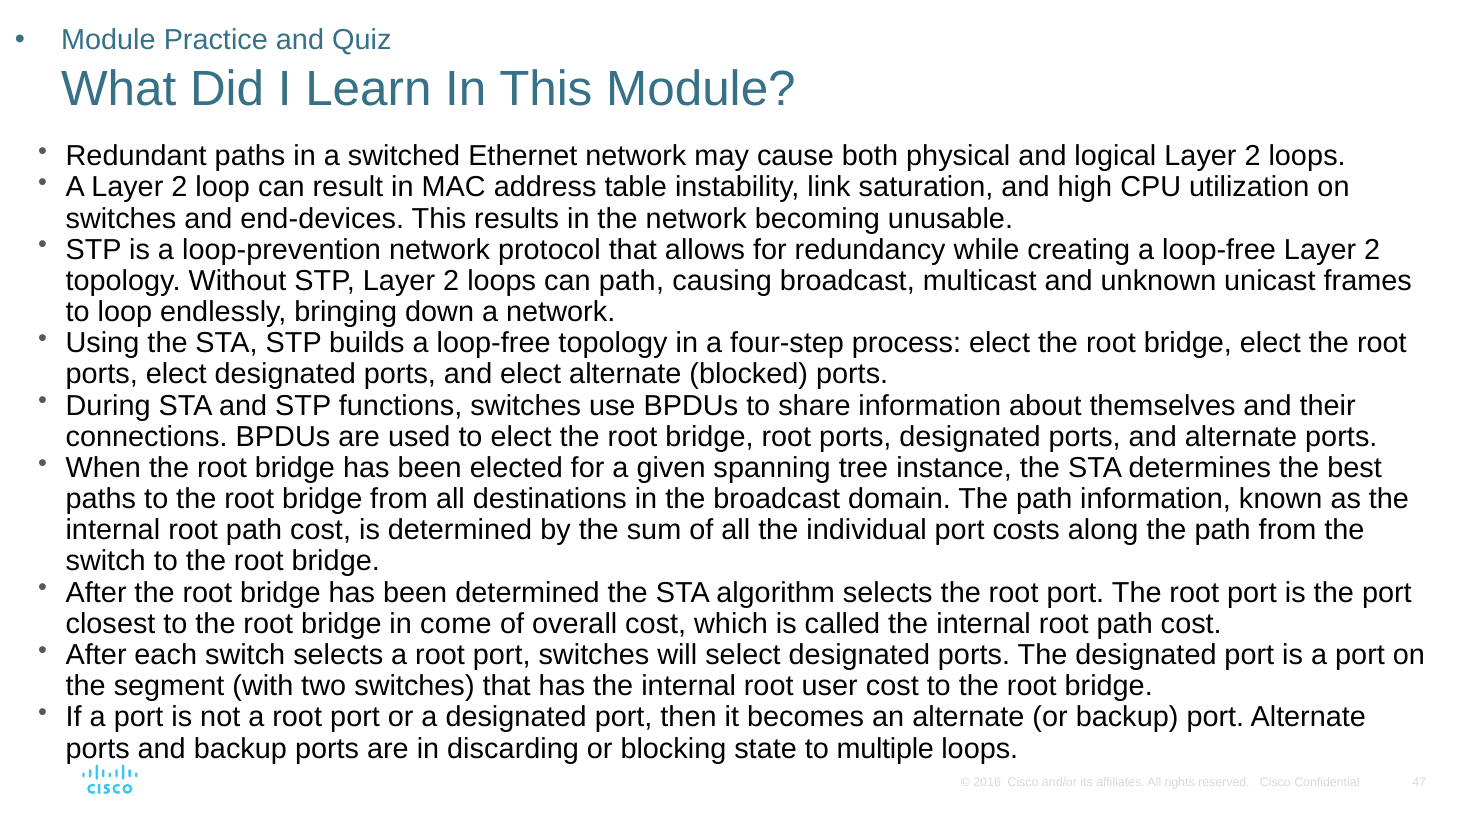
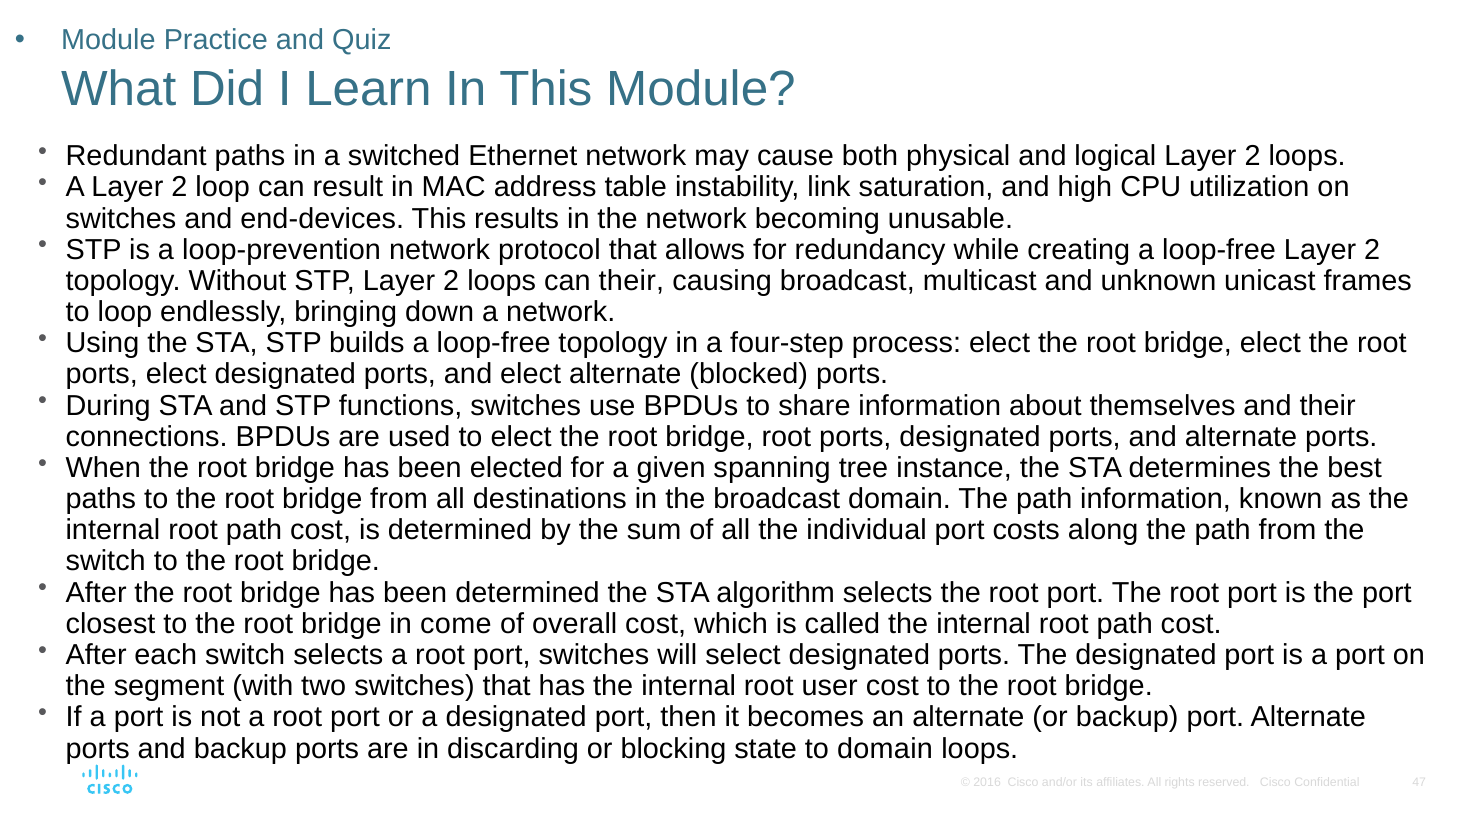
can path: path -> their (631, 281)
to multiple: multiple -> domain (885, 748)
